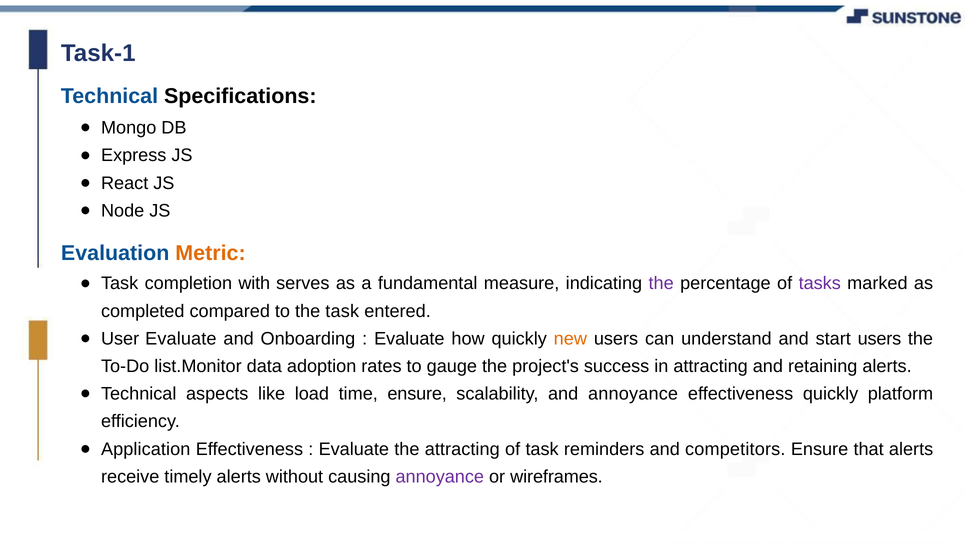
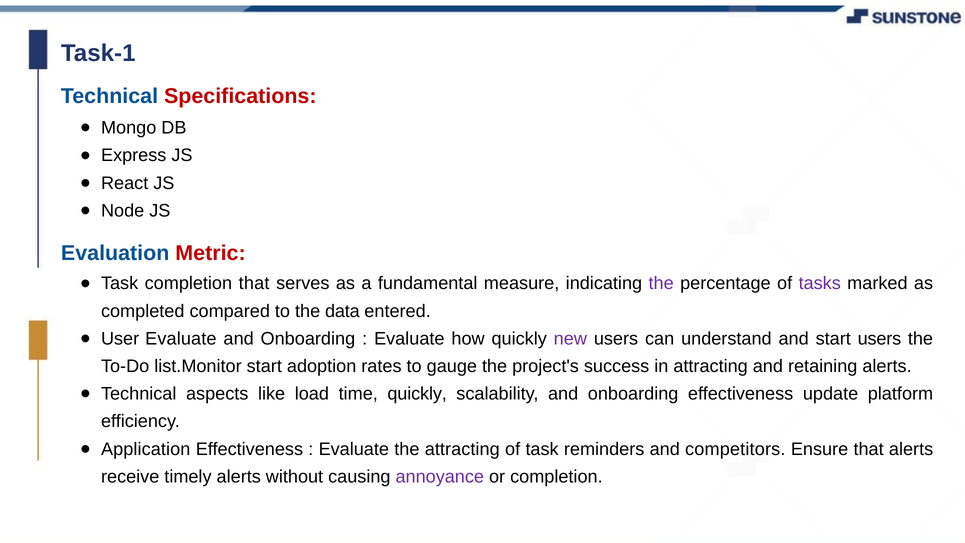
Specifications colour: black -> red (240, 96)
Metric colour: orange -> red (211, 253)
completion with: with -> that (254, 283)
the task: task -> data (342, 311)
new colour: orange -> purple (570, 339)
list.Monitor data: data -> start (264, 366)
time ensure: ensure -> quickly (417, 394)
scalability and annoyance: annoyance -> onboarding (633, 394)
effectiveness quickly: quickly -> update (831, 394)
or wireframes: wireframes -> completion (556, 476)
